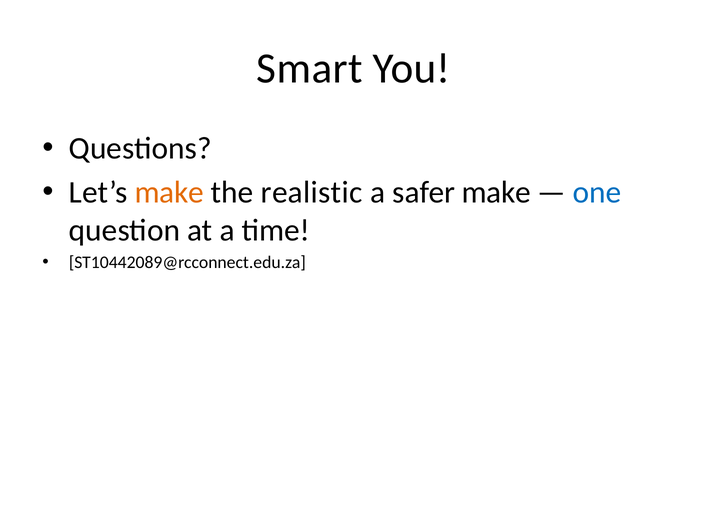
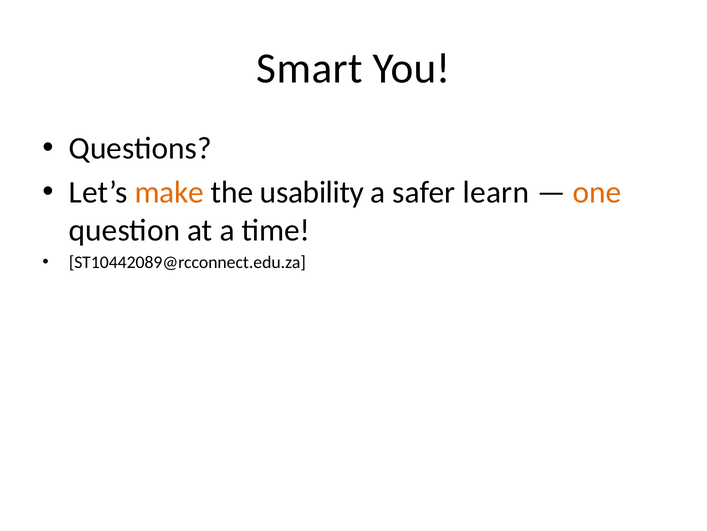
realistic: realistic -> usability (312, 192)
safer make: make -> learn (496, 192)
one colour: blue -> orange (597, 192)
